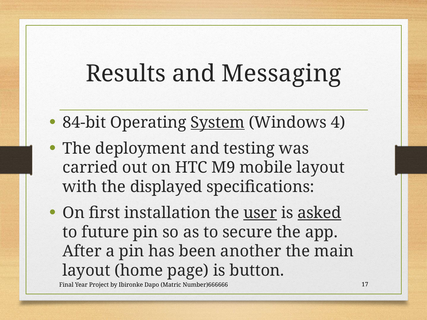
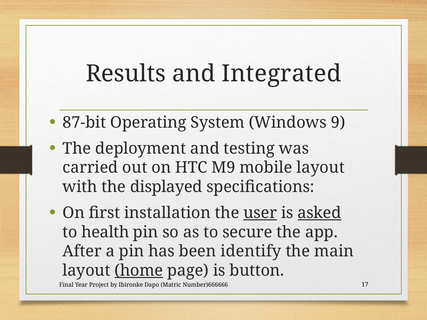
Messaging: Messaging -> Integrated (281, 74)
84-bit: 84-bit -> 87-bit (84, 123)
System underline: present -> none (218, 123)
4: 4 -> 9 (338, 123)
future: future -> health (105, 232)
another: another -> identify (251, 251)
home underline: none -> present (139, 271)
